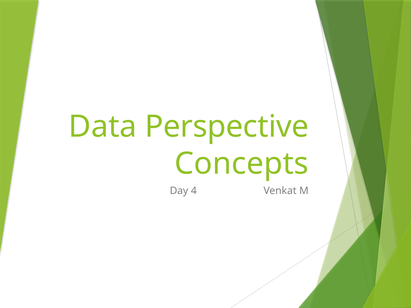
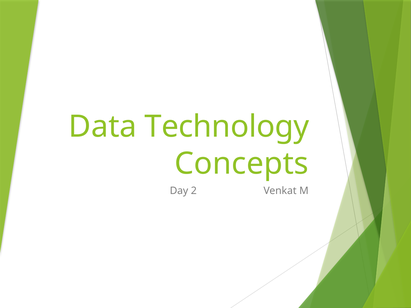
Perspective: Perspective -> Technology (227, 127)
4: 4 -> 2 (194, 191)
